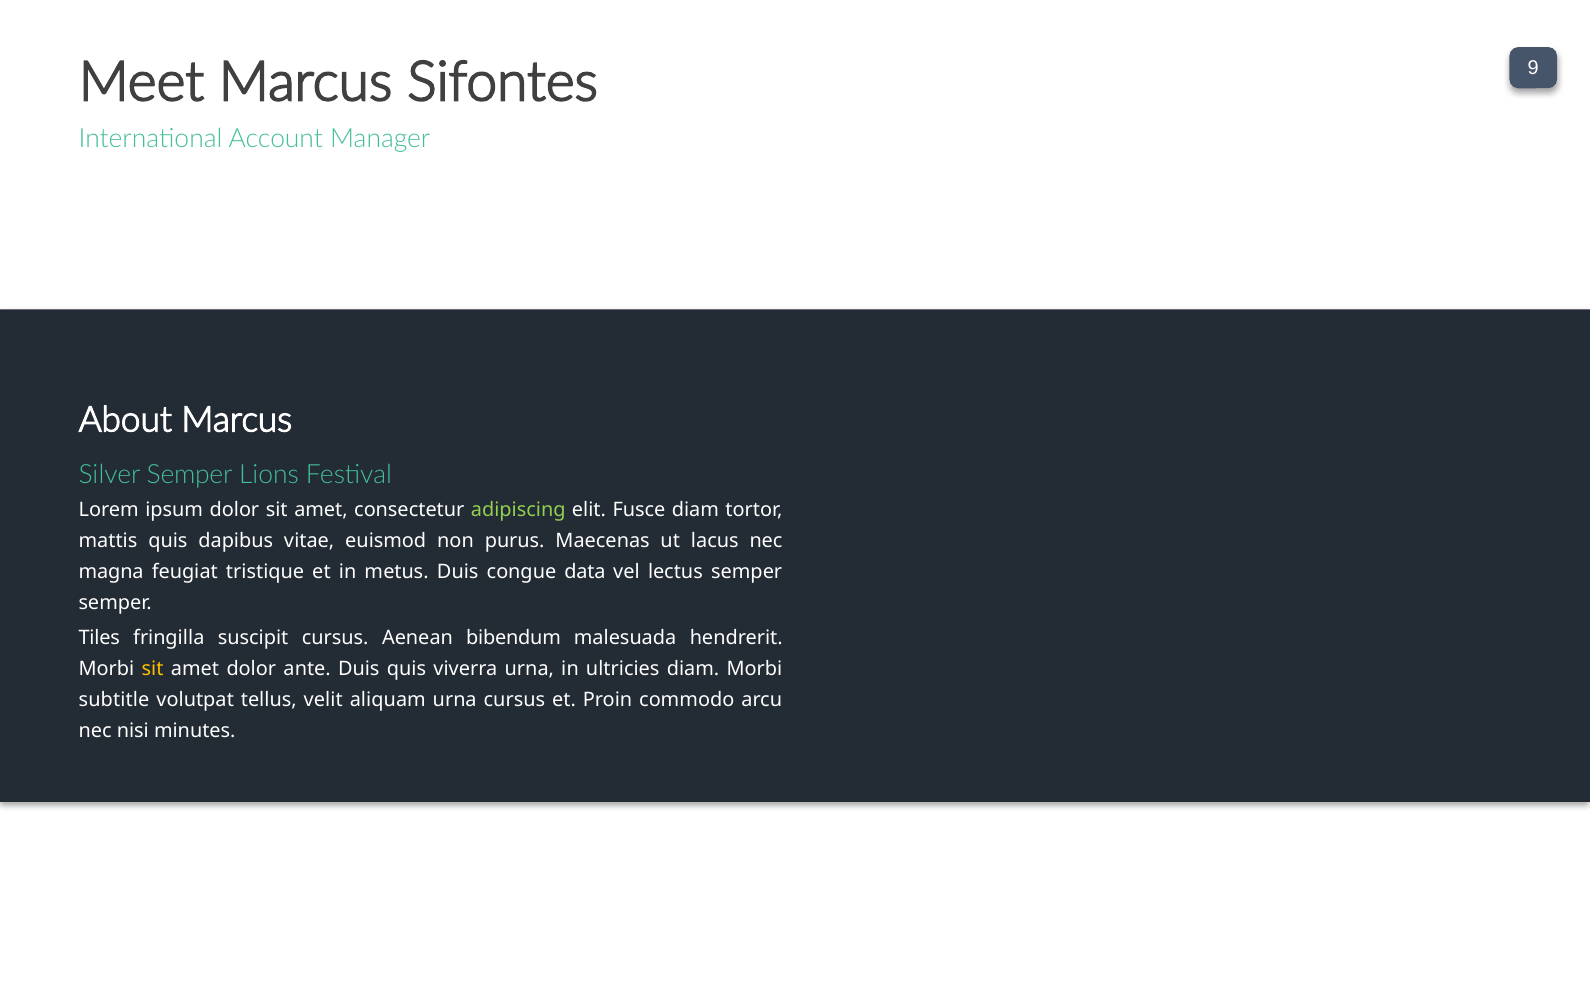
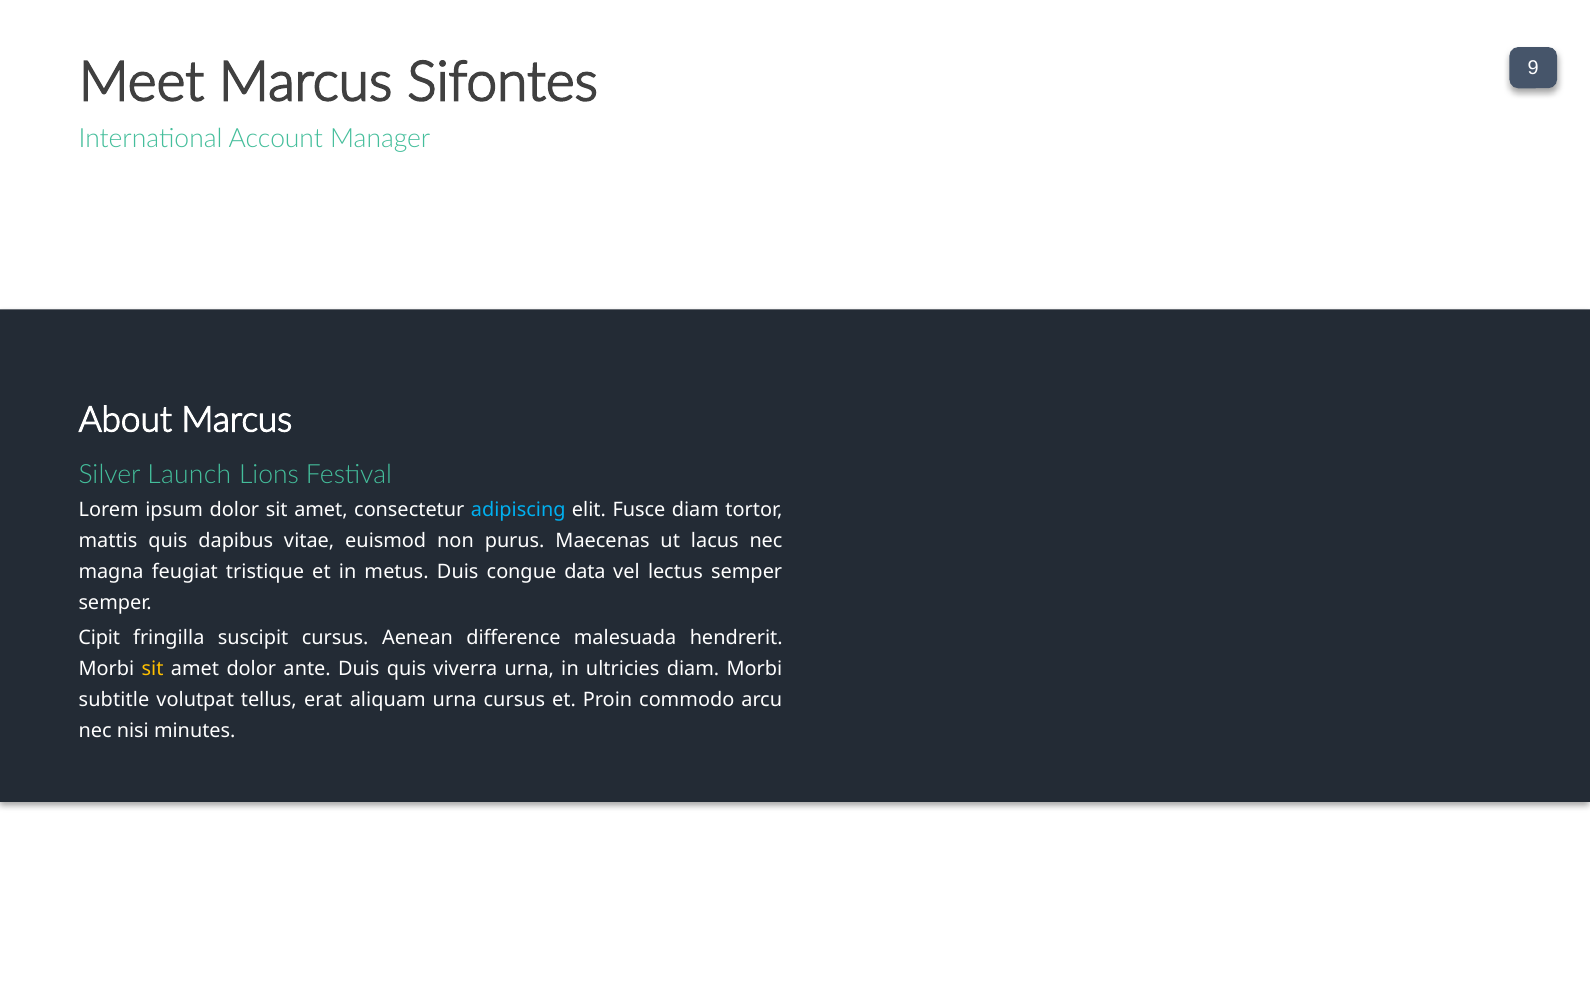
Silver Semper: Semper -> Launch (189, 474)
adipiscing colour: light green -> light blue (518, 509)
Tiles: Tiles -> Cipit (99, 638)
bibendum: bibendum -> difference (513, 638)
velit: velit -> erat (323, 700)
